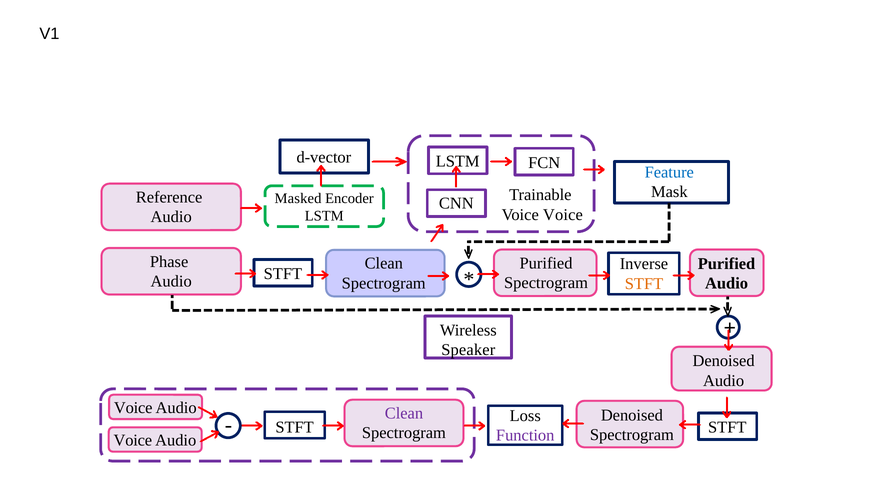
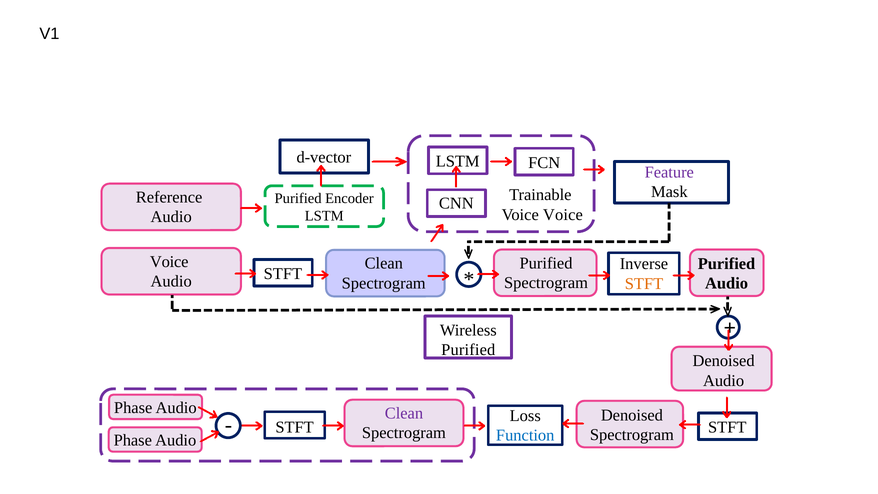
Feature colour: blue -> purple (669, 172)
Masked: Masked -> Purified (298, 198)
Phase: Phase -> Voice (169, 262)
Speaker: Speaker -> Purified (468, 350)
Voice: Voice -> Phase (133, 408)
Function colour: purple -> blue (525, 435)
Voice: Voice -> Phase (133, 440)
